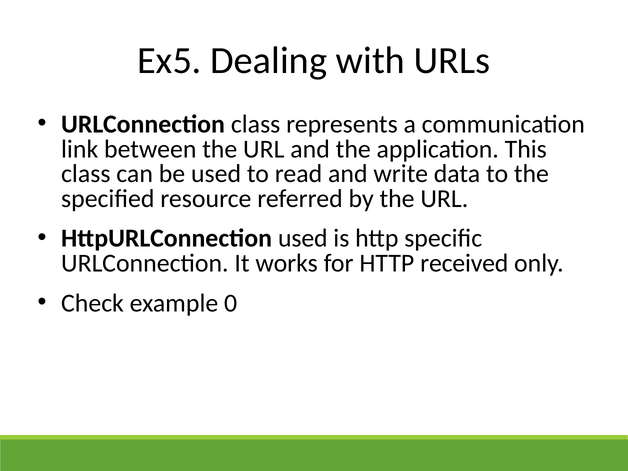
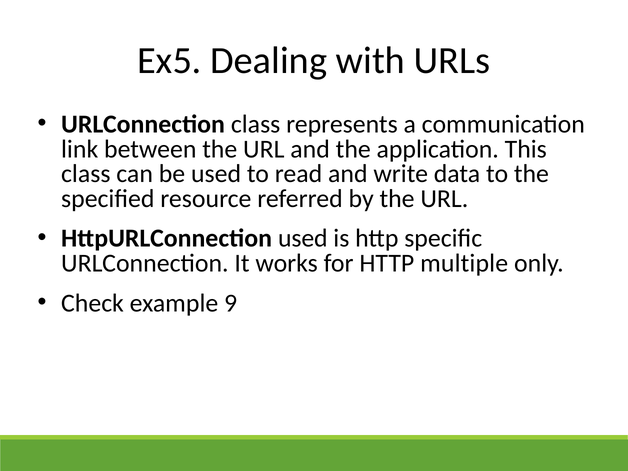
received: received -> multiple (464, 263)
0: 0 -> 9 (231, 303)
